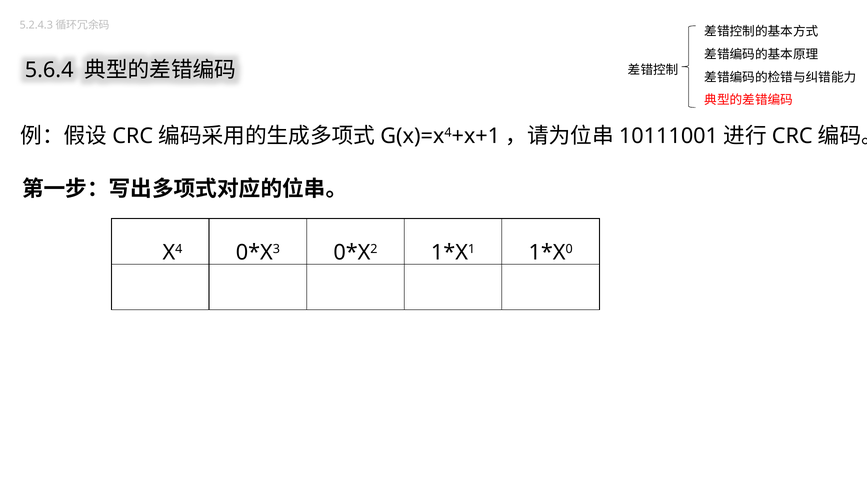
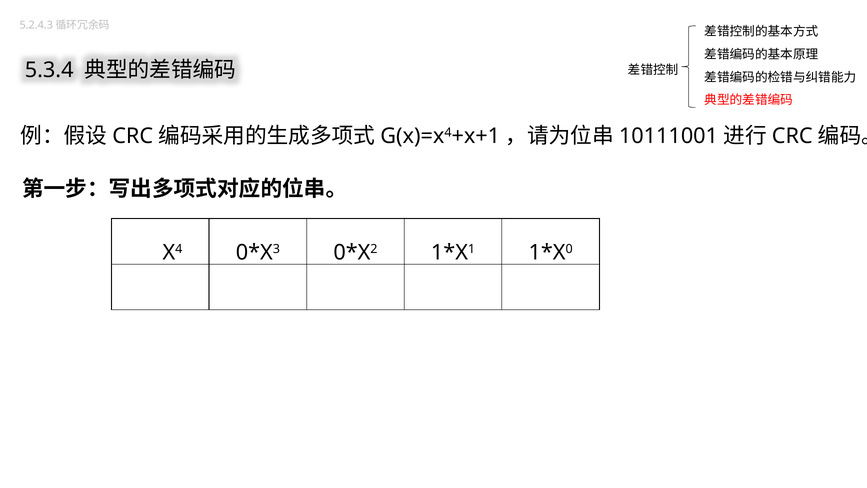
5.6.4: 5.6.4 -> 5.3.4 (49, 70)
